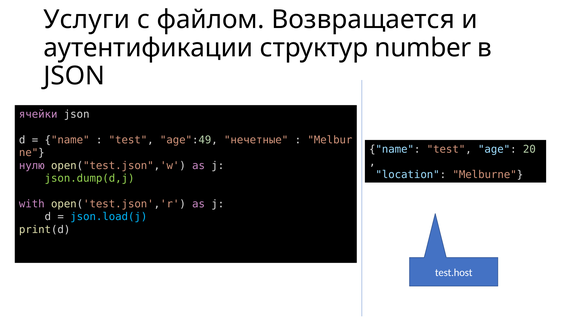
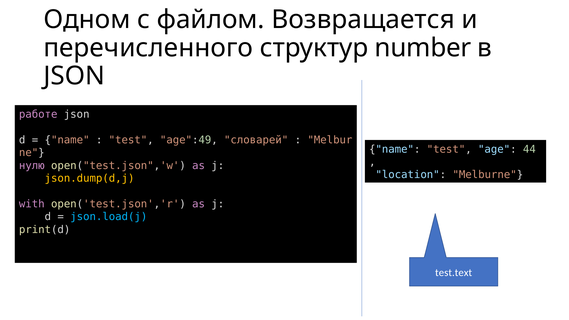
Услуги: Услуги -> Одном (87, 20)
аутентификации: аутентификации -> перечисленного (148, 48)
ячейки: ячейки -> работе (38, 114)
нечетные: нечетные -> словарей (256, 140)
20: 20 -> 44 (529, 149)
json.dump(d,j colour: light green -> yellow (90, 178)
test.host: test.host -> test.text (454, 273)
